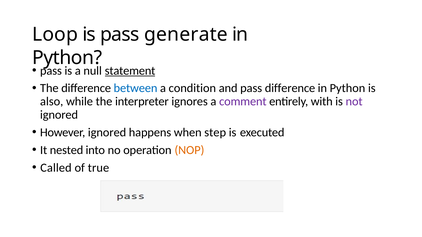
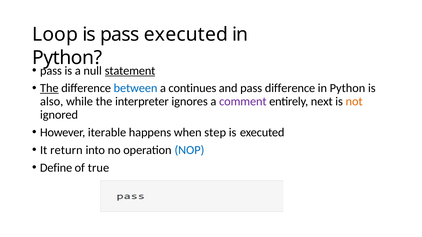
pass generate: generate -> executed (186, 35)
The underline: none -> present (49, 88)
condition: condition -> continues (192, 88)
with: with -> next (322, 102)
not colour: purple -> orange (354, 102)
However ignored: ignored -> iterable (107, 133)
nested: nested -> return (66, 150)
NOP colour: orange -> blue (189, 150)
Called: Called -> Define (56, 168)
